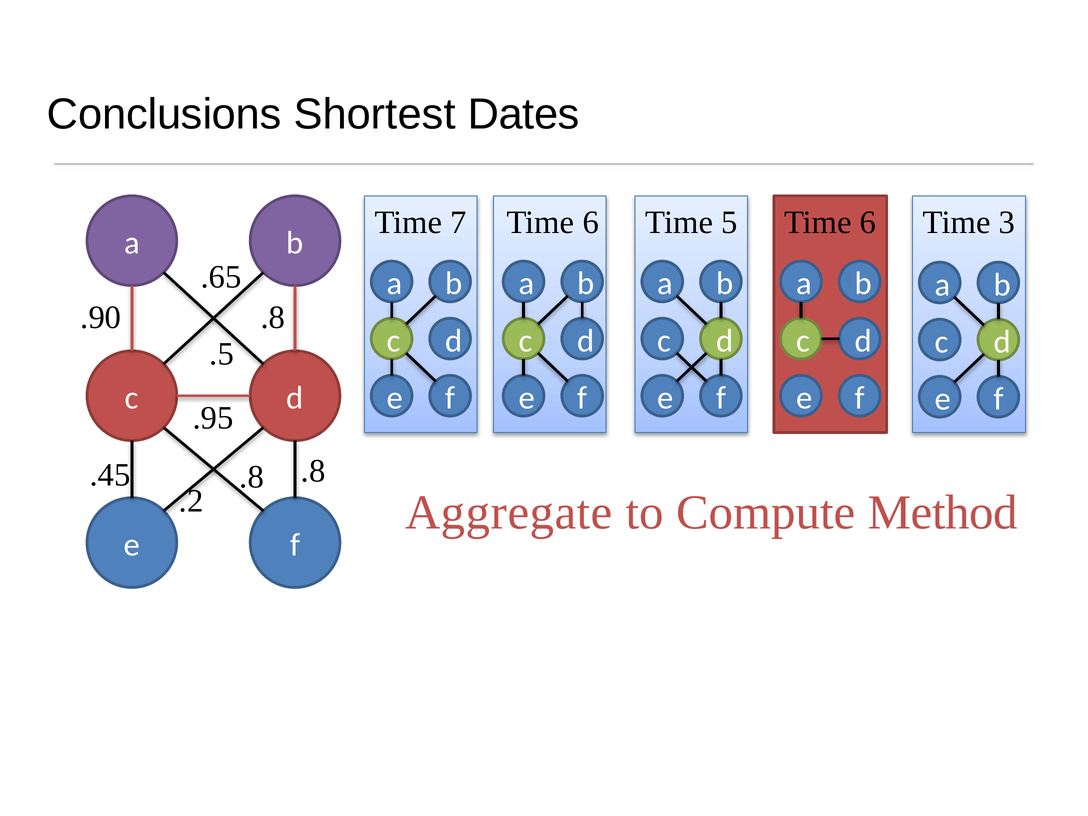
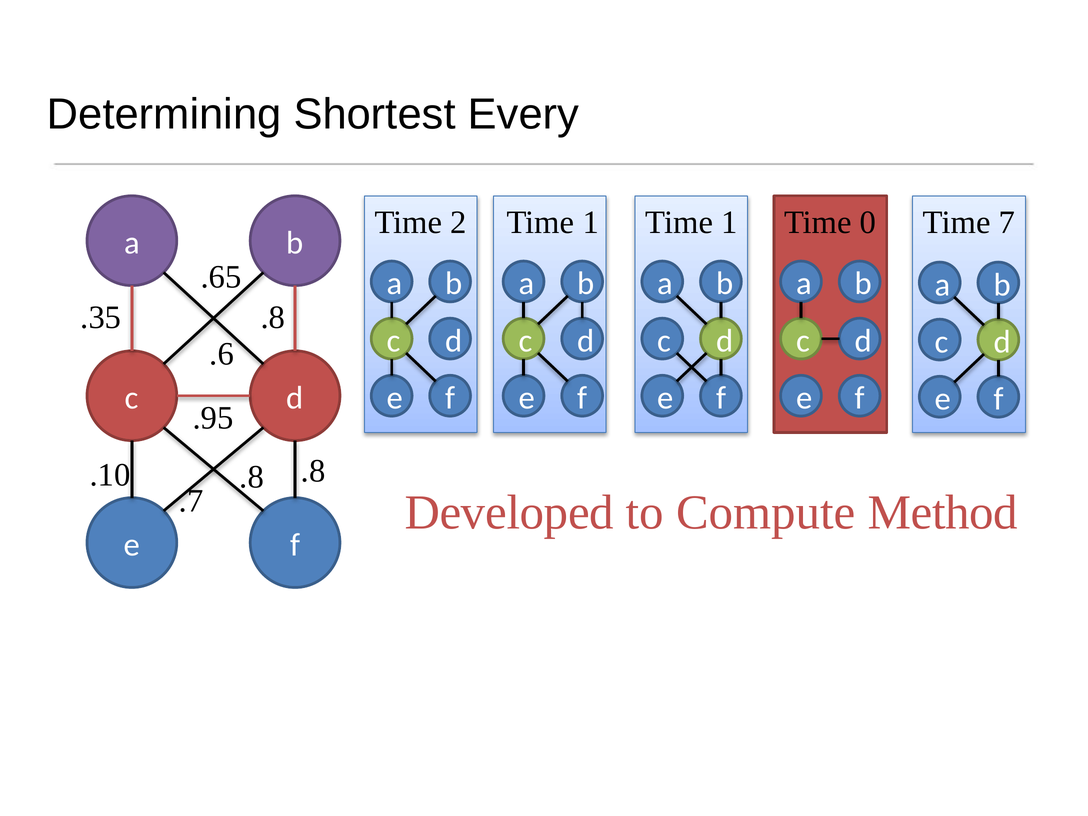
Conclusions: Conclusions -> Determining (164, 114)
Dates: Dates -> Every (523, 114)
7: 7 -> 2 (459, 222)
6: 6 -> 1 (591, 222)
5: 5 -> 1 (729, 222)
6: 6 -> 0 (868, 222)
3: 3 -> 7 (1007, 222)
.90: .90 -> .35 (101, 318)
.5: .5 -> .6 (222, 354)
.45: .45 -> .10 (110, 475)
.2: .2 -> .7 (191, 501)
Aggregate: Aggregate -> Developed (509, 512)
